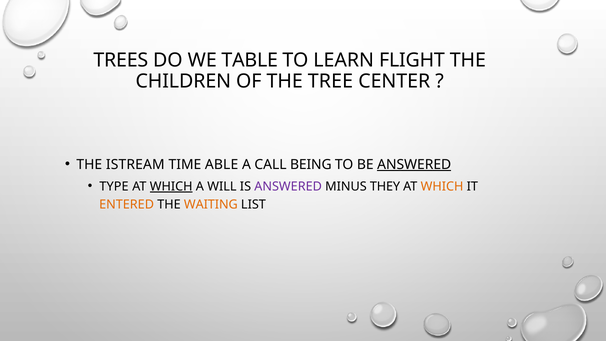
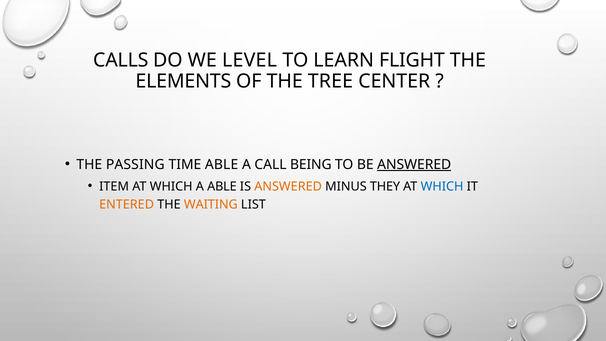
TREES: TREES -> CALLS (121, 60)
TABLE: TABLE -> LEVEL (250, 60)
CHILDREN: CHILDREN -> ELEMENTS (183, 81)
ISTREAM: ISTREAM -> PASSING (135, 164)
TYPE: TYPE -> ITEM (114, 186)
WHICH underline: present -> none (171, 186)
A WILL: WILL -> ABLE (222, 186)
ANSWERED colour: purple -> orange (288, 186)
WHICH colour: orange -> blue (442, 186)
